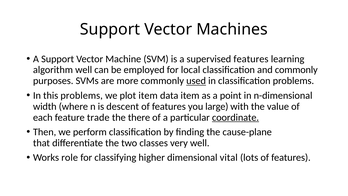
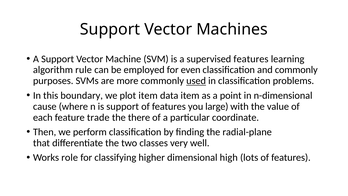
algorithm well: well -> rule (84, 70)
local: local -> even (191, 70)
this problems: problems -> boundary (82, 95)
width: width -> cause (45, 106)
is descent: descent -> support (123, 106)
coordinate underline: present -> none (235, 117)
cause-plane: cause-plane -> radial-plane (247, 132)
vital: vital -> high (229, 157)
